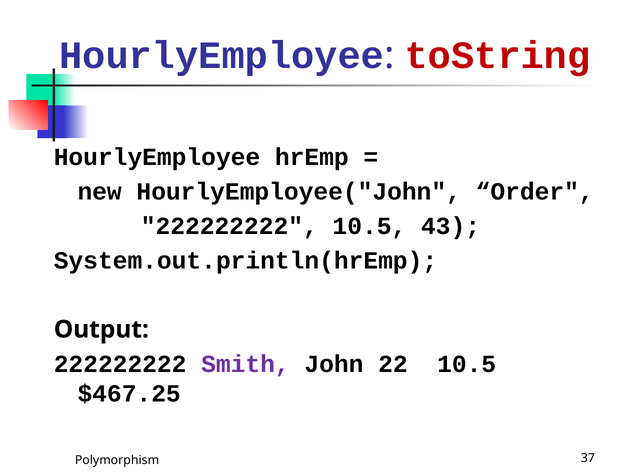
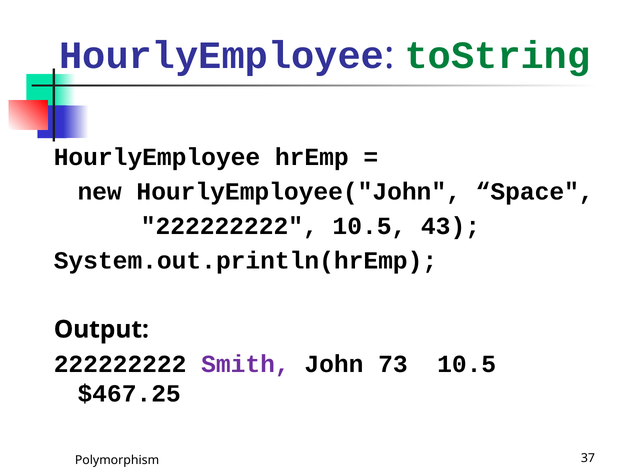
toString colour: red -> green (498, 55)
Order: Order -> Space (535, 191)
22: 22 -> 73 (393, 364)
